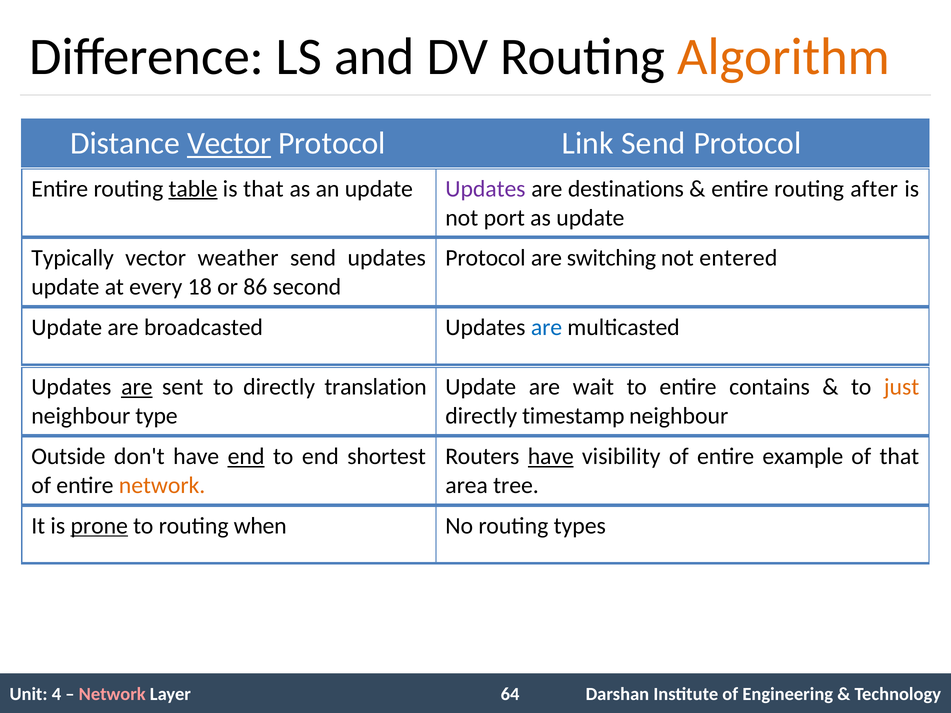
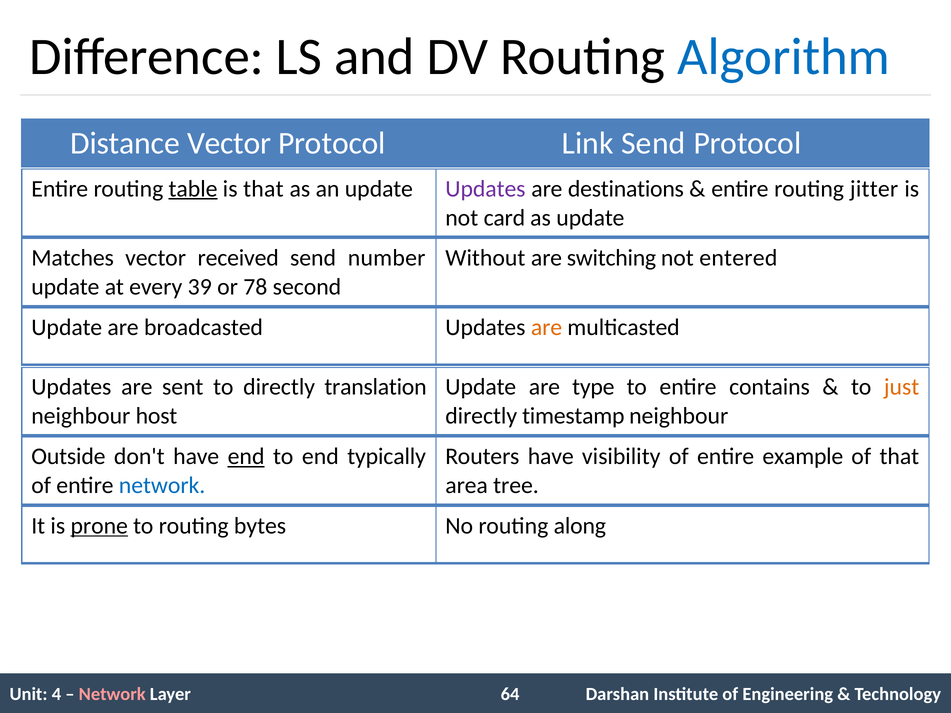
Algorithm colour: orange -> blue (784, 57)
Vector underline: present -> none (229, 143)
after: after -> jitter (874, 189)
port: port -> card (504, 218)
Typically: Typically -> Matches (73, 258)
weather: weather -> received (238, 258)
send updates: updates -> number (387, 258)
Protocol: Protocol -> Without (485, 258)
18: 18 -> 39 (200, 287)
86: 86 -> 78 (255, 287)
are colour: blue -> orange (546, 327)
are underline: present -> none (137, 387)
wait: wait -> type (593, 387)
type: type -> host (157, 416)
shortest: shortest -> typically (387, 457)
have underline: present -> none (551, 457)
network colour: orange -> blue (162, 486)
when: when -> bytes (260, 526)
types: types -> along (580, 526)
